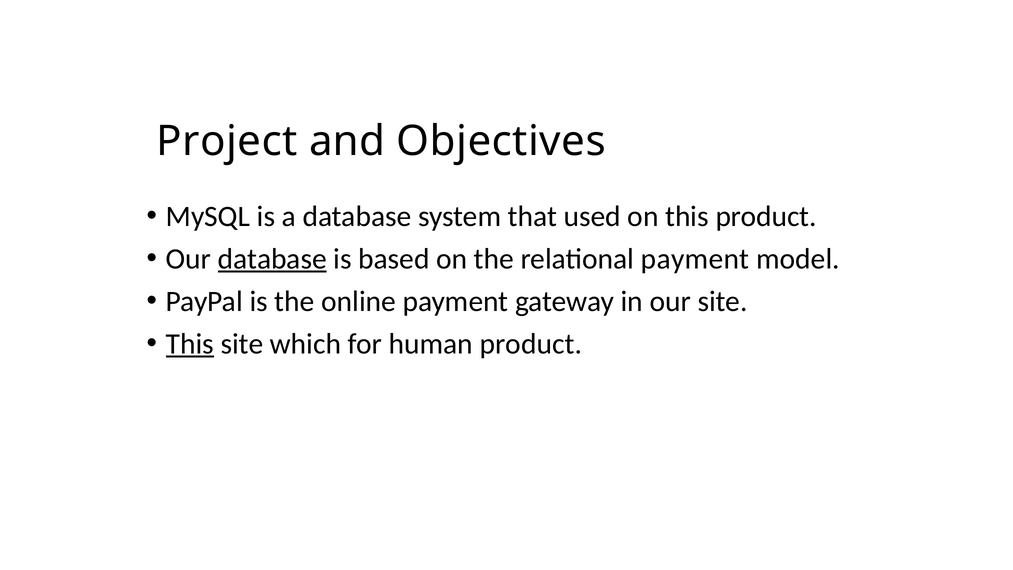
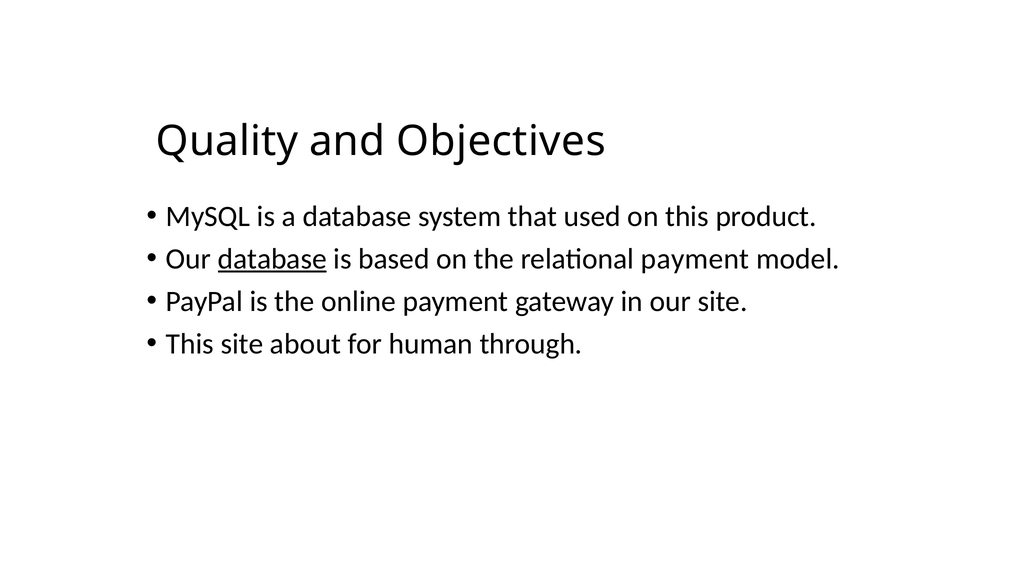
Project: Project -> Quality (227, 141)
This underline: present -> none (190, 344)
which: which -> about (305, 344)
human product: product -> through (531, 344)
